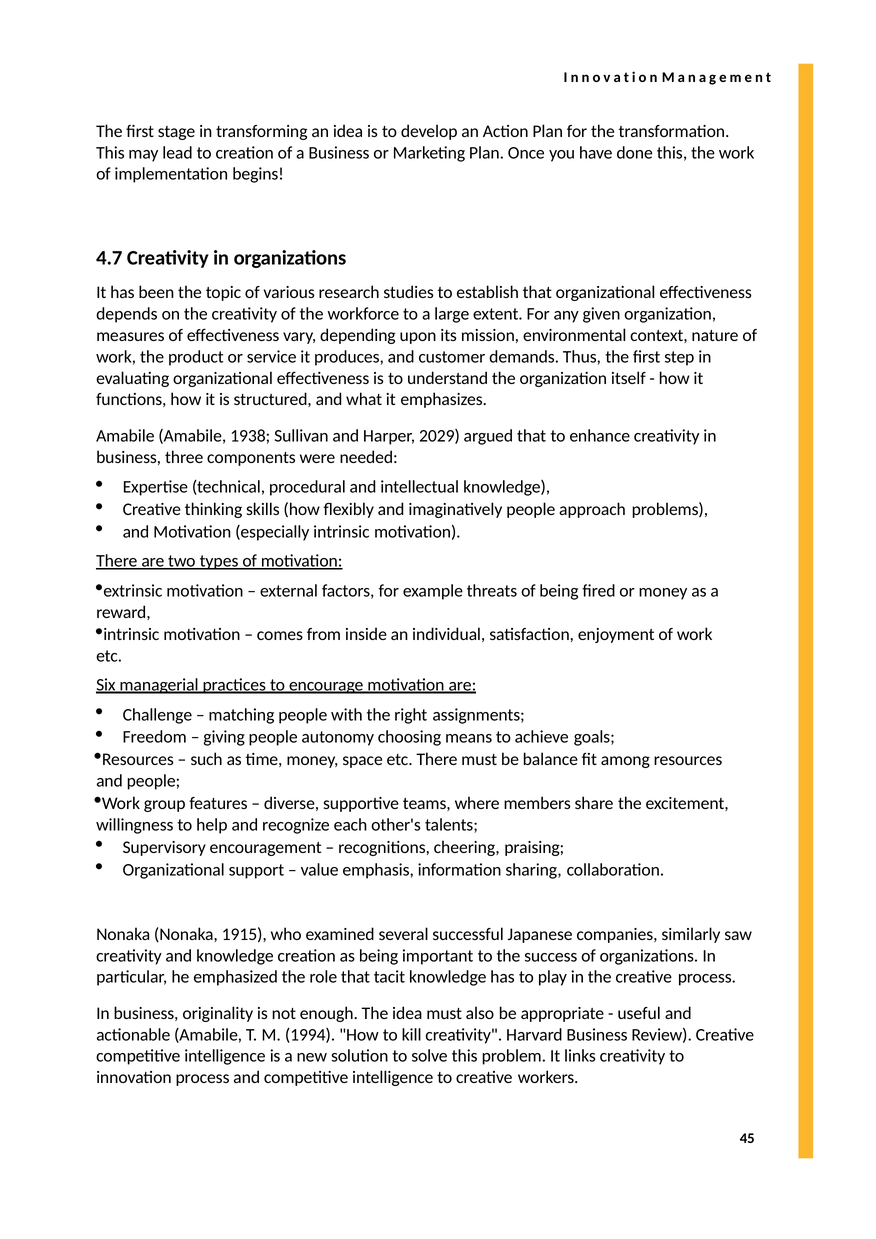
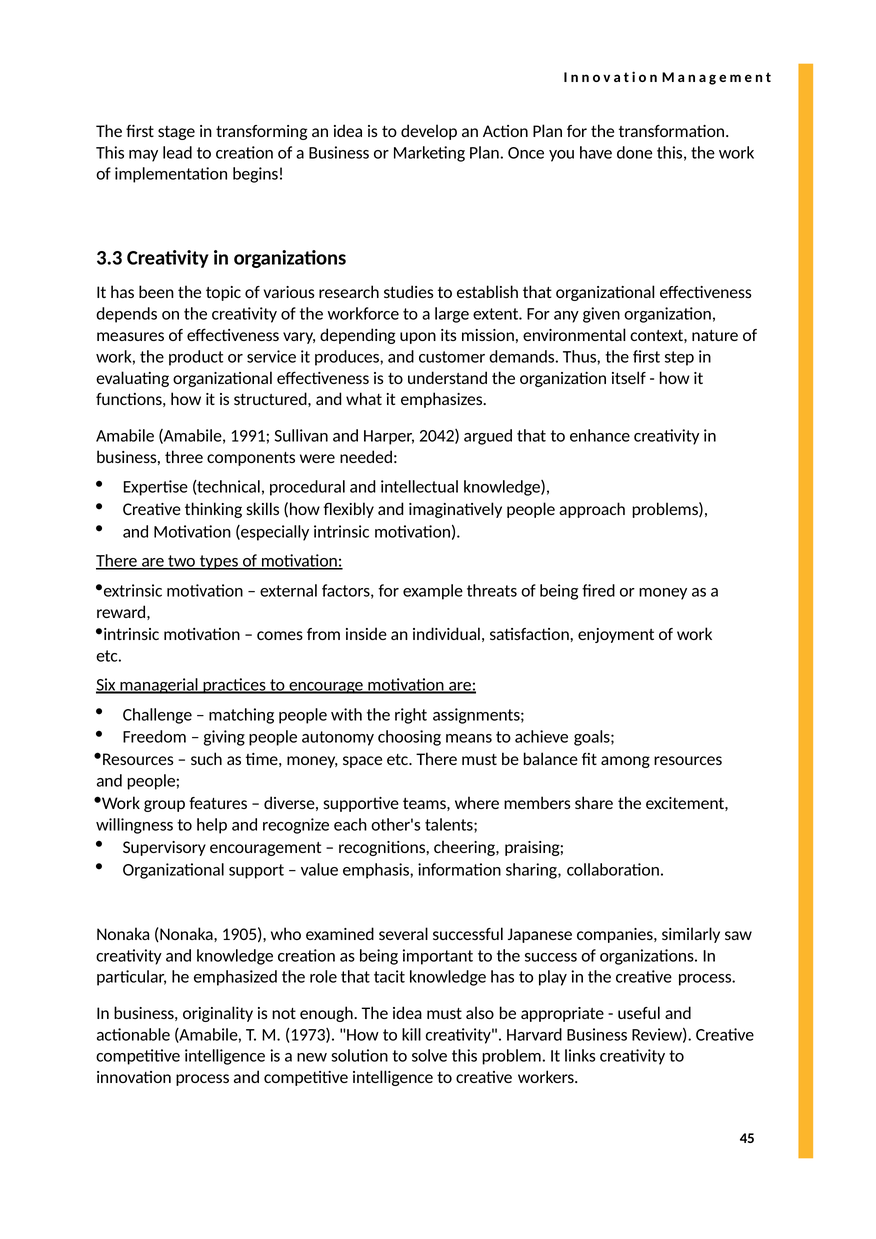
4.7: 4.7 -> 3.3 (109, 258)
1938: 1938 -> 1991 (250, 436)
2029: 2029 -> 2042 (439, 436)
1915: 1915 -> 1905 (244, 935)
1994: 1994 -> 1973 (310, 1035)
